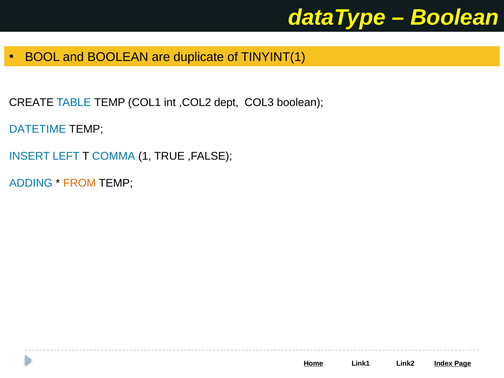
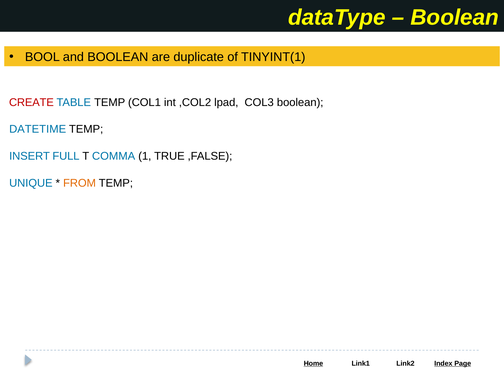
CREATE colour: black -> red (31, 102)
dept: dept -> lpad (226, 102)
LEFT: LEFT -> FULL (66, 156)
ADDING: ADDING -> UNIQUE (31, 183)
